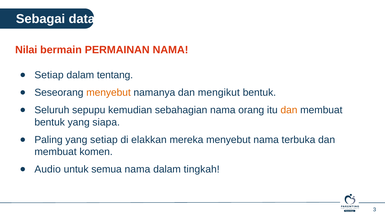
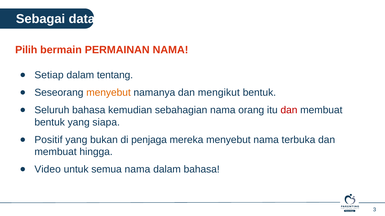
Nilai: Nilai -> Pilih (26, 50)
Seluruh sepupu: sepupu -> bahasa (89, 110)
dan colour: orange -> red (289, 110)
Paling: Paling -> Positif (48, 140)
yang setiap: setiap -> bukan (104, 140)
elakkan: elakkan -> penjaga (149, 140)
komen: komen -> hingga (96, 152)
Audio: Audio -> Video (48, 170)
dalam tingkah: tingkah -> bahasa (202, 170)
